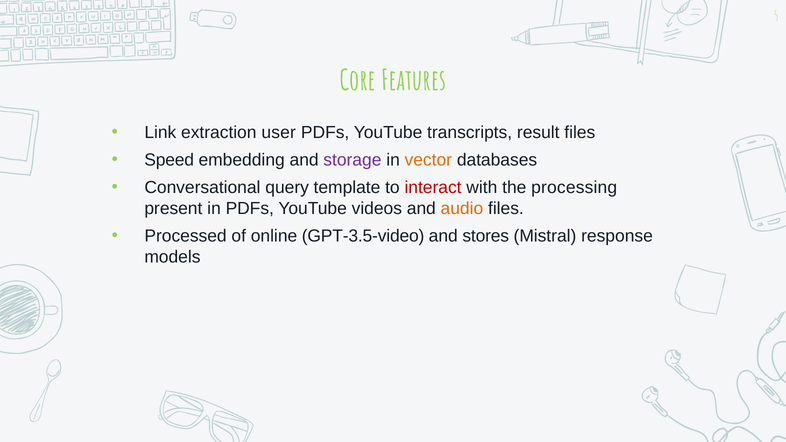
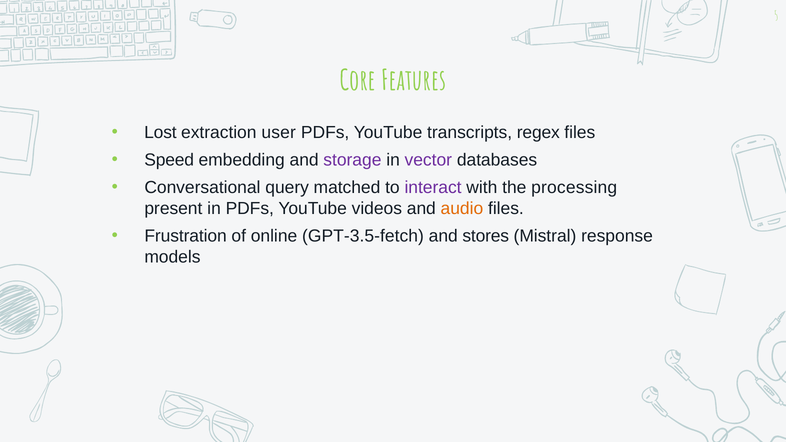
Link: Link -> Lost (160, 132)
result: result -> regex (538, 132)
vector colour: orange -> purple (428, 160)
template: template -> matched (347, 187)
interact colour: red -> purple (433, 187)
Processed: Processed -> Frustration (186, 236)
GPT-3.5-video: GPT-3.5-video -> GPT-3.5-fetch (363, 236)
